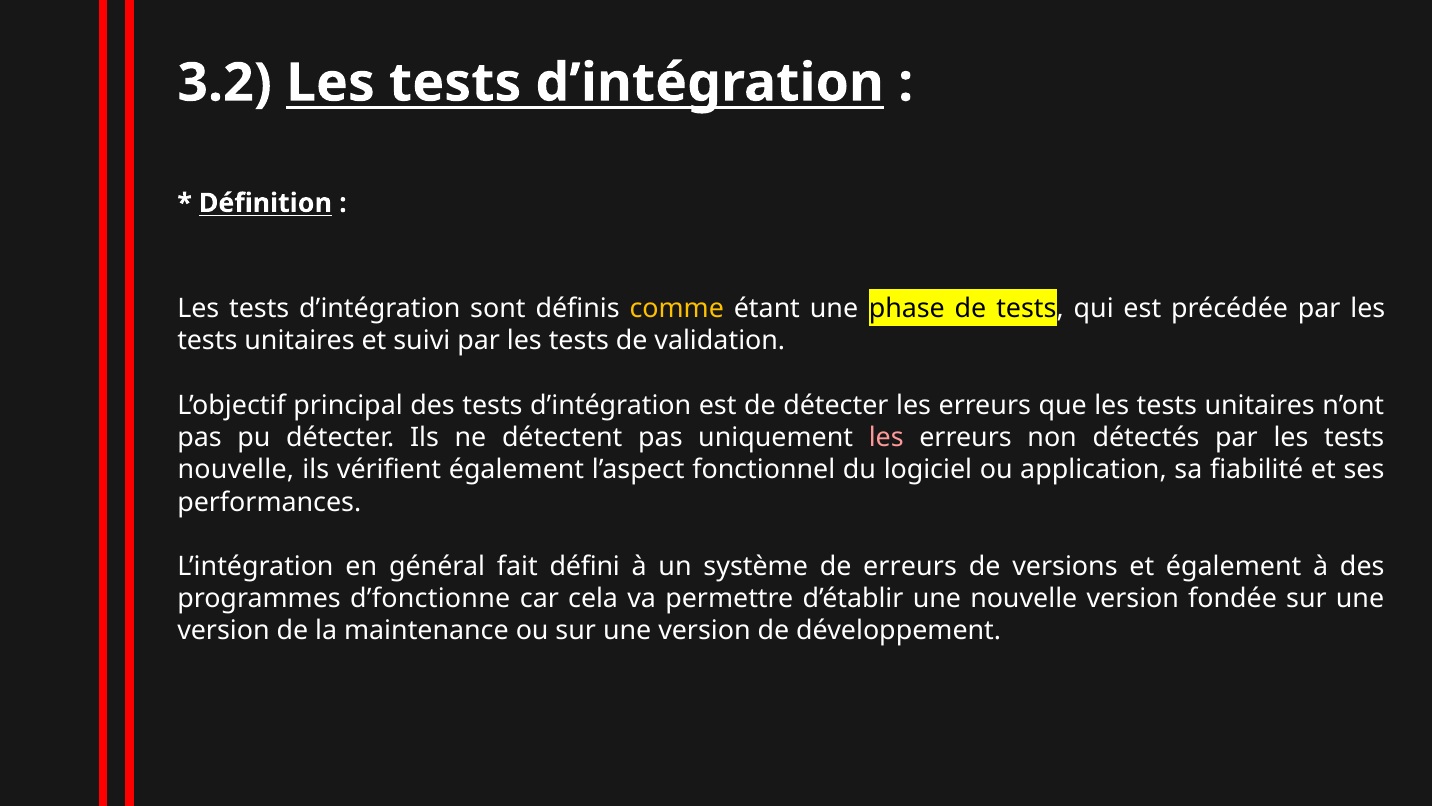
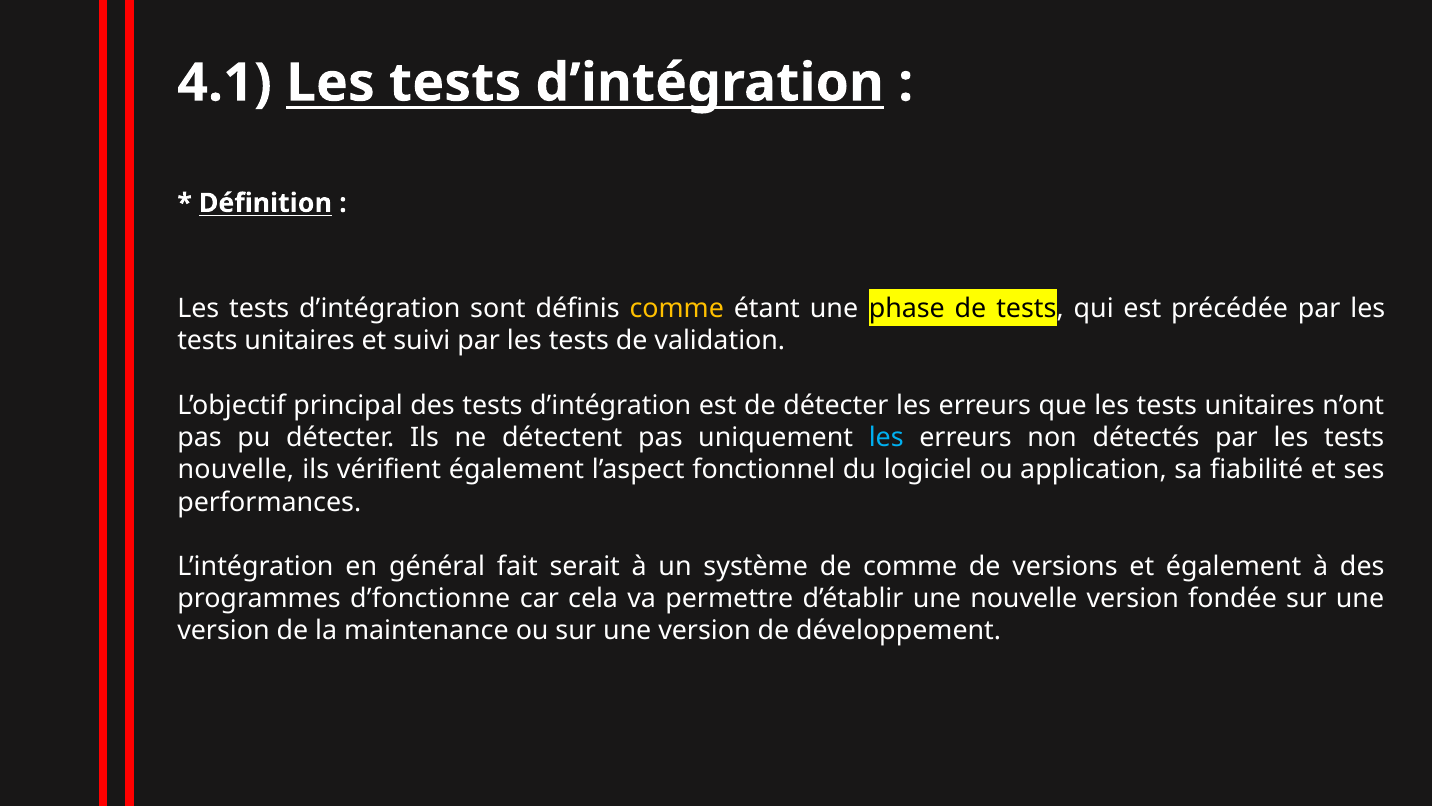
3.2: 3.2 -> 4.1 (225, 83)
les colour: pink -> light blue (886, 437)
défini: défini -> serait (585, 566)
de erreurs: erreurs -> comme (910, 566)
